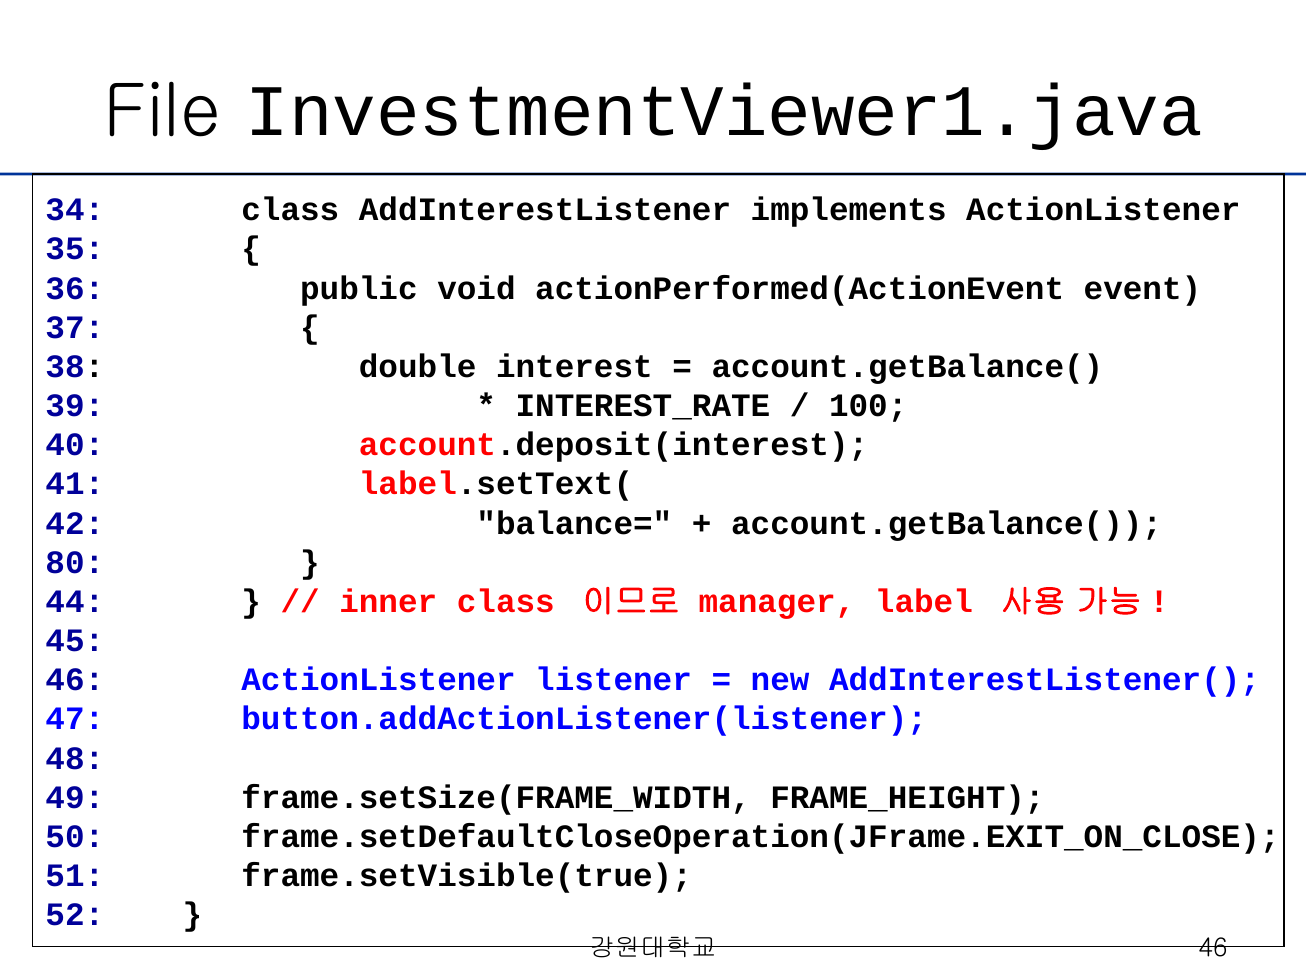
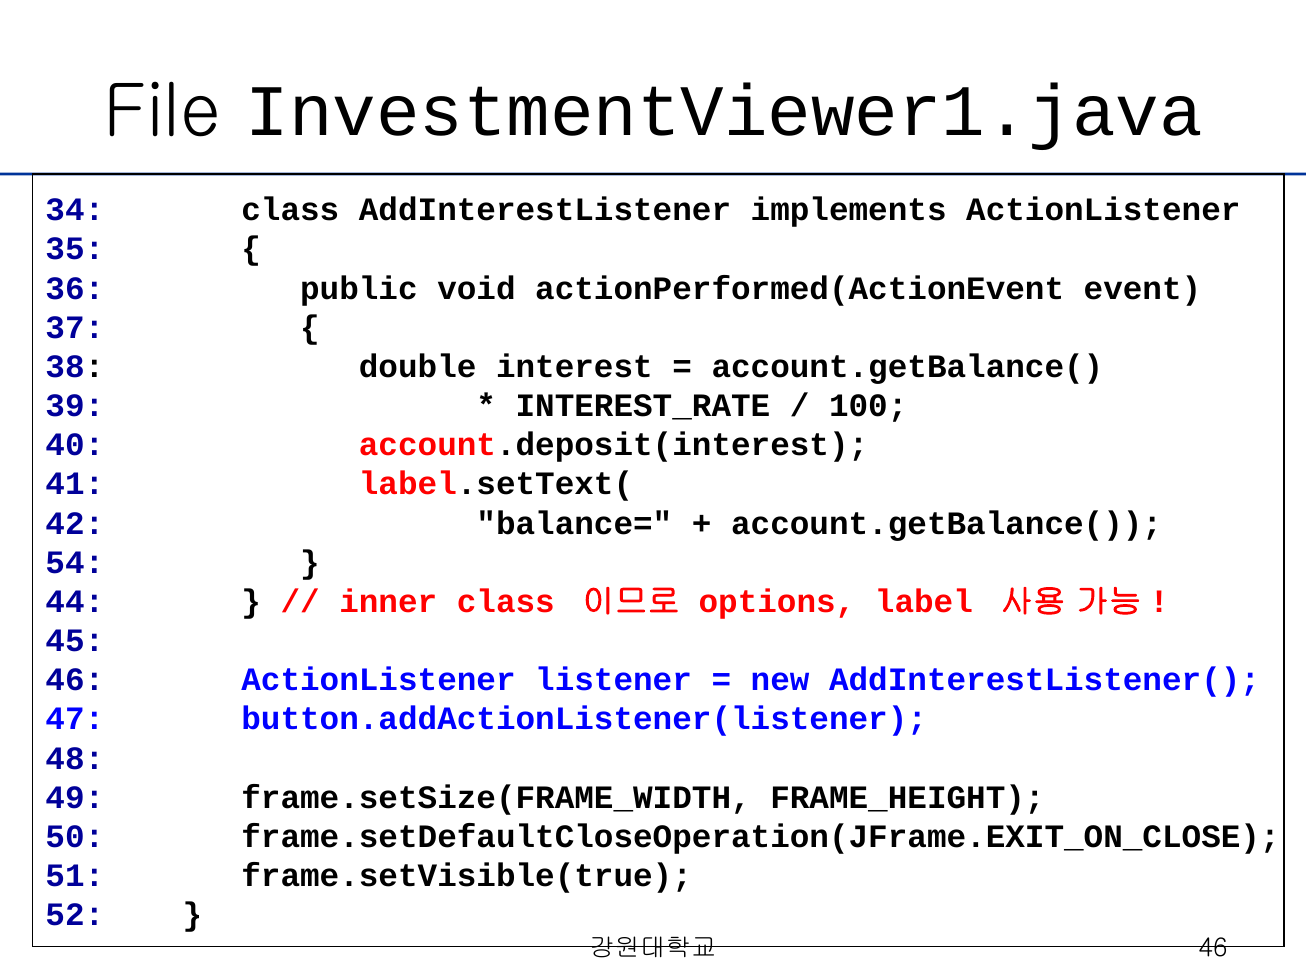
80: 80 -> 54 (75, 563)
manager: manager -> options (777, 602)
